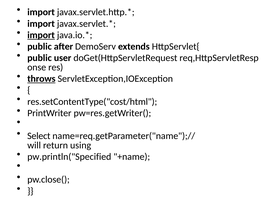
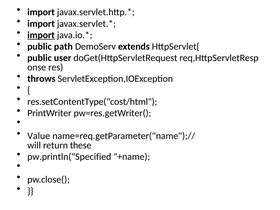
after: after -> path (63, 47)
throws underline: present -> none (41, 79)
Select: Select -> Value (39, 136)
using: using -> these (81, 145)
